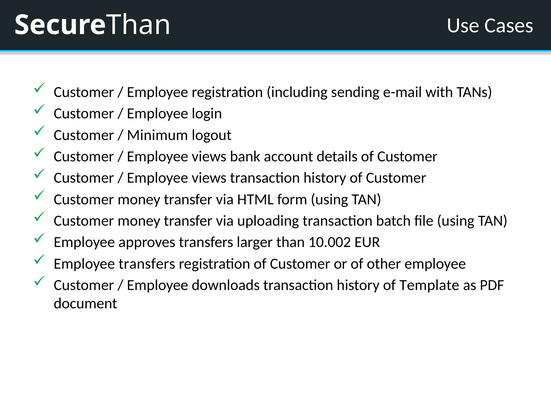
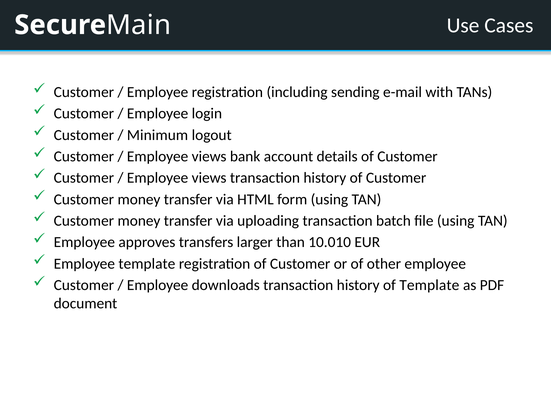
Than: Than -> Main (139, 25)
10.002: 10.002 -> 10.010 (330, 242)
Employee transfers: transfers -> template (147, 264)
